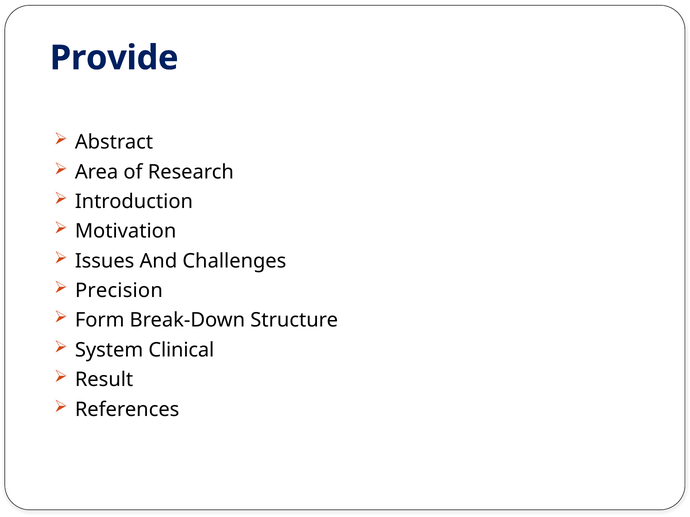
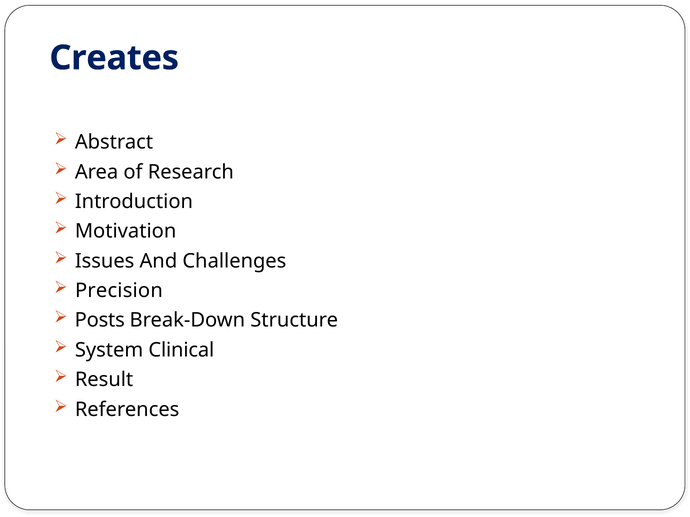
Provide: Provide -> Creates (114, 58)
Form: Form -> Posts (100, 321)
